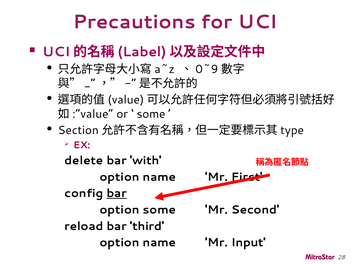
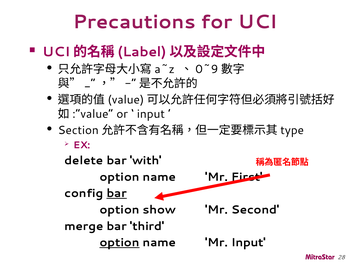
some: some -> input (151, 114)
option some: some -> show (159, 210)
reload: reload -> merge (84, 226)
option underline: none -> present (120, 243)
